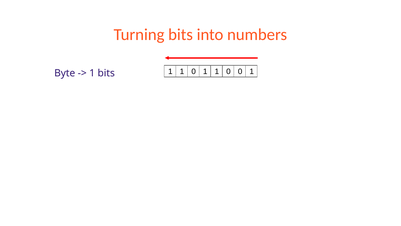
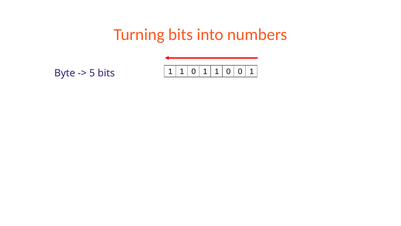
1: 1 -> 5 (92, 73)
